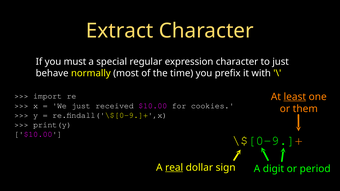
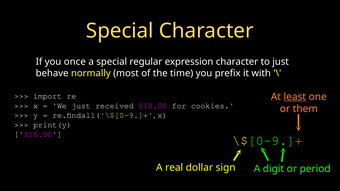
Extract: Extract -> Special (120, 31)
must: must -> once (75, 62)
real underline: present -> none (174, 168)
